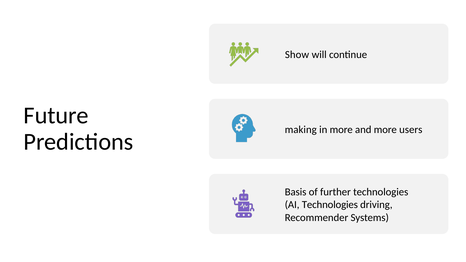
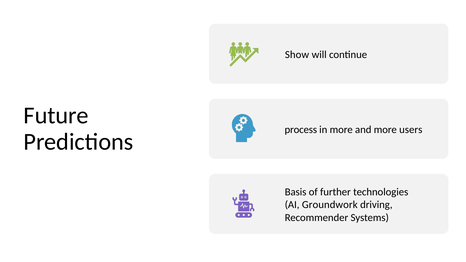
making: making -> process (301, 130)
AI Technologies: Technologies -> Groundwork (330, 205)
